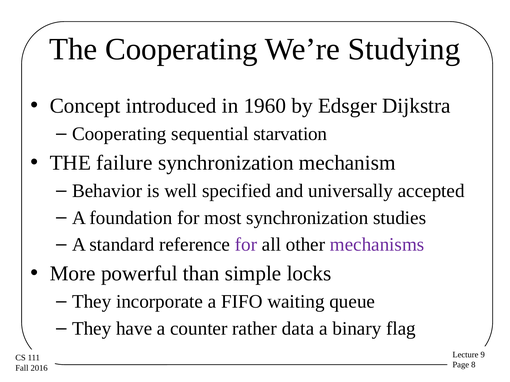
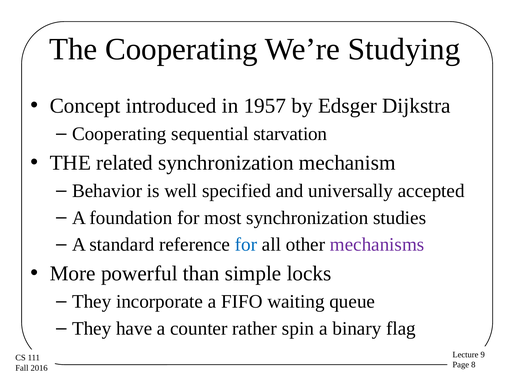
1960: 1960 -> 1957 (265, 106)
failure: failure -> related (125, 163)
for colour: purple -> blue (246, 245)
data: data -> spin (298, 329)
